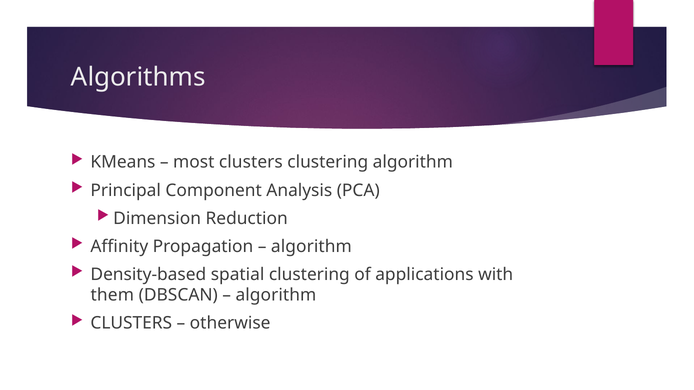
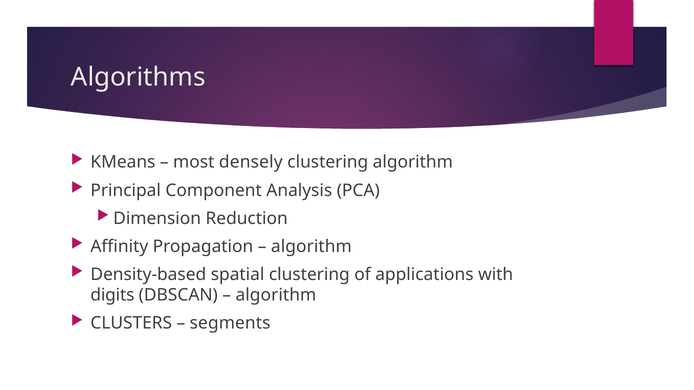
most clusters: clusters -> densely (251, 162)
them: them -> digits (112, 295)
otherwise: otherwise -> segments (230, 324)
